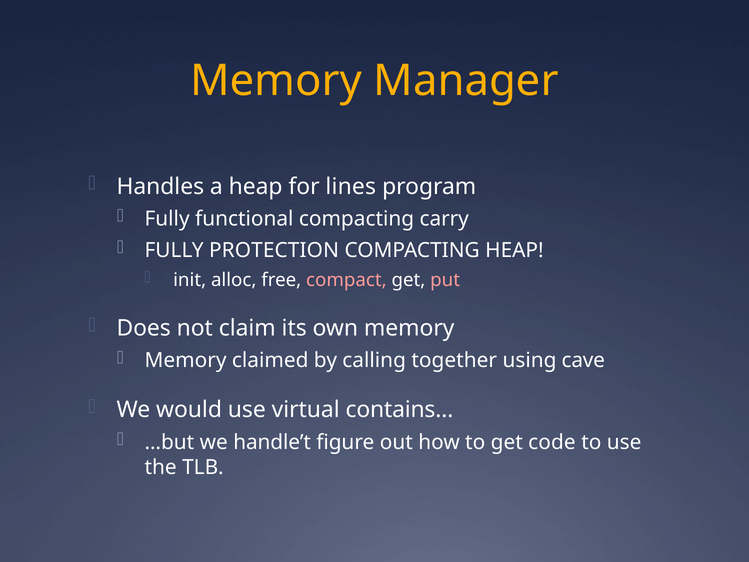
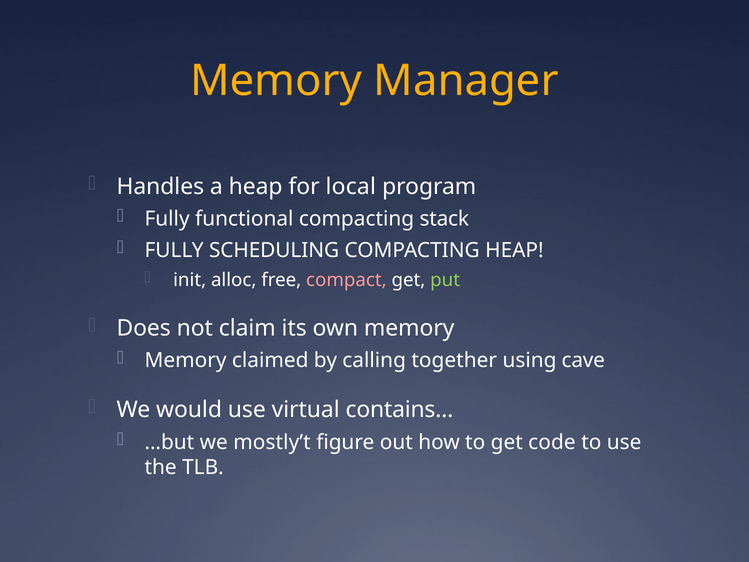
lines: lines -> local (351, 187)
carry: carry -> stack (444, 219)
PROTECTION: PROTECTION -> SCHEDULING (274, 250)
put colour: pink -> light green (445, 280)
handle’t: handle’t -> mostly’t (272, 442)
